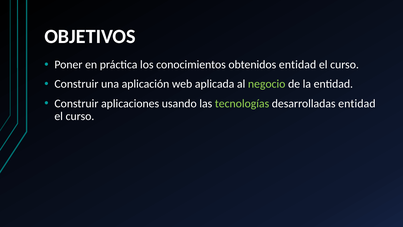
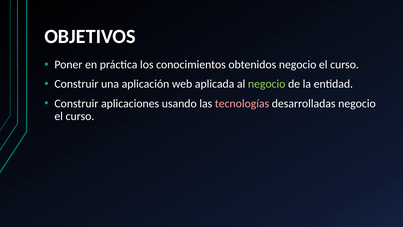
obtenidos entidad: entidad -> negocio (298, 65)
tecnologías colour: light green -> pink (242, 103)
desarrolladas entidad: entidad -> negocio (357, 103)
